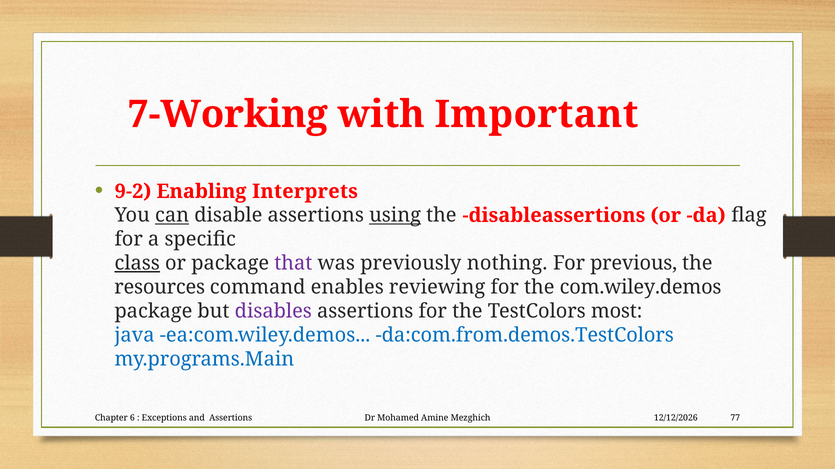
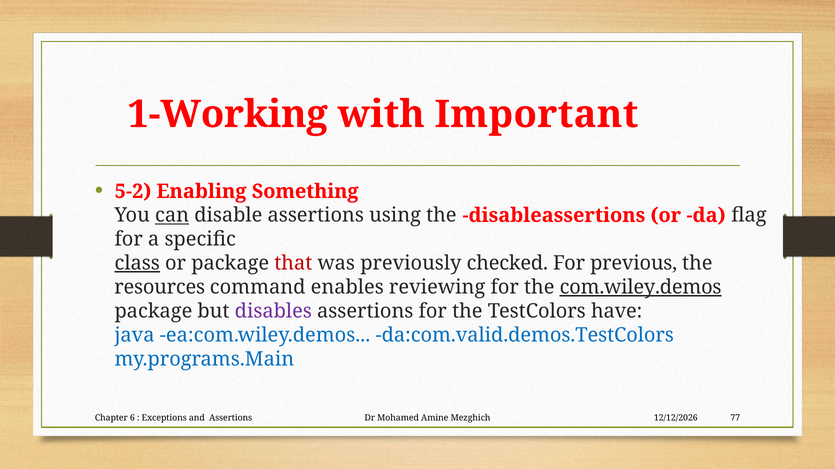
7-Working: 7-Working -> 1-Working (228, 115)
9-2: 9-2 -> 5-2 (133, 192)
Interprets: Interprets -> Something (305, 192)
using underline: present -> none (395, 216)
that colour: purple -> red (293, 264)
nothing: nothing -> checked (507, 264)
com.wiley.demos underline: none -> present (641, 288)
most: most -> have (617, 312)
da:com.from.demos.TestColors: da:com.from.demos.TestColors -> da:com.valid.demos.TestColors (525, 336)
